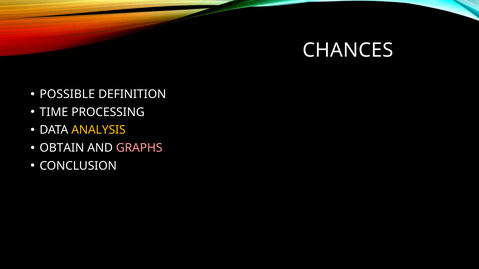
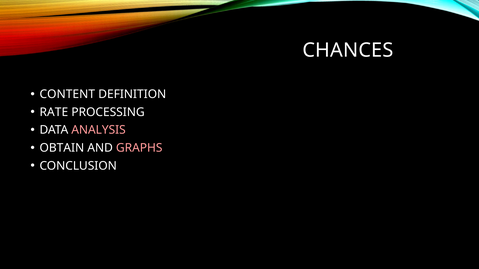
POSSIBLE: POSSIBLE -> CONTENT (67, 94)
TIME: TIME -> RATE (54, 112)
ANALYSIS colour: yellow -> pink (99, 130)
